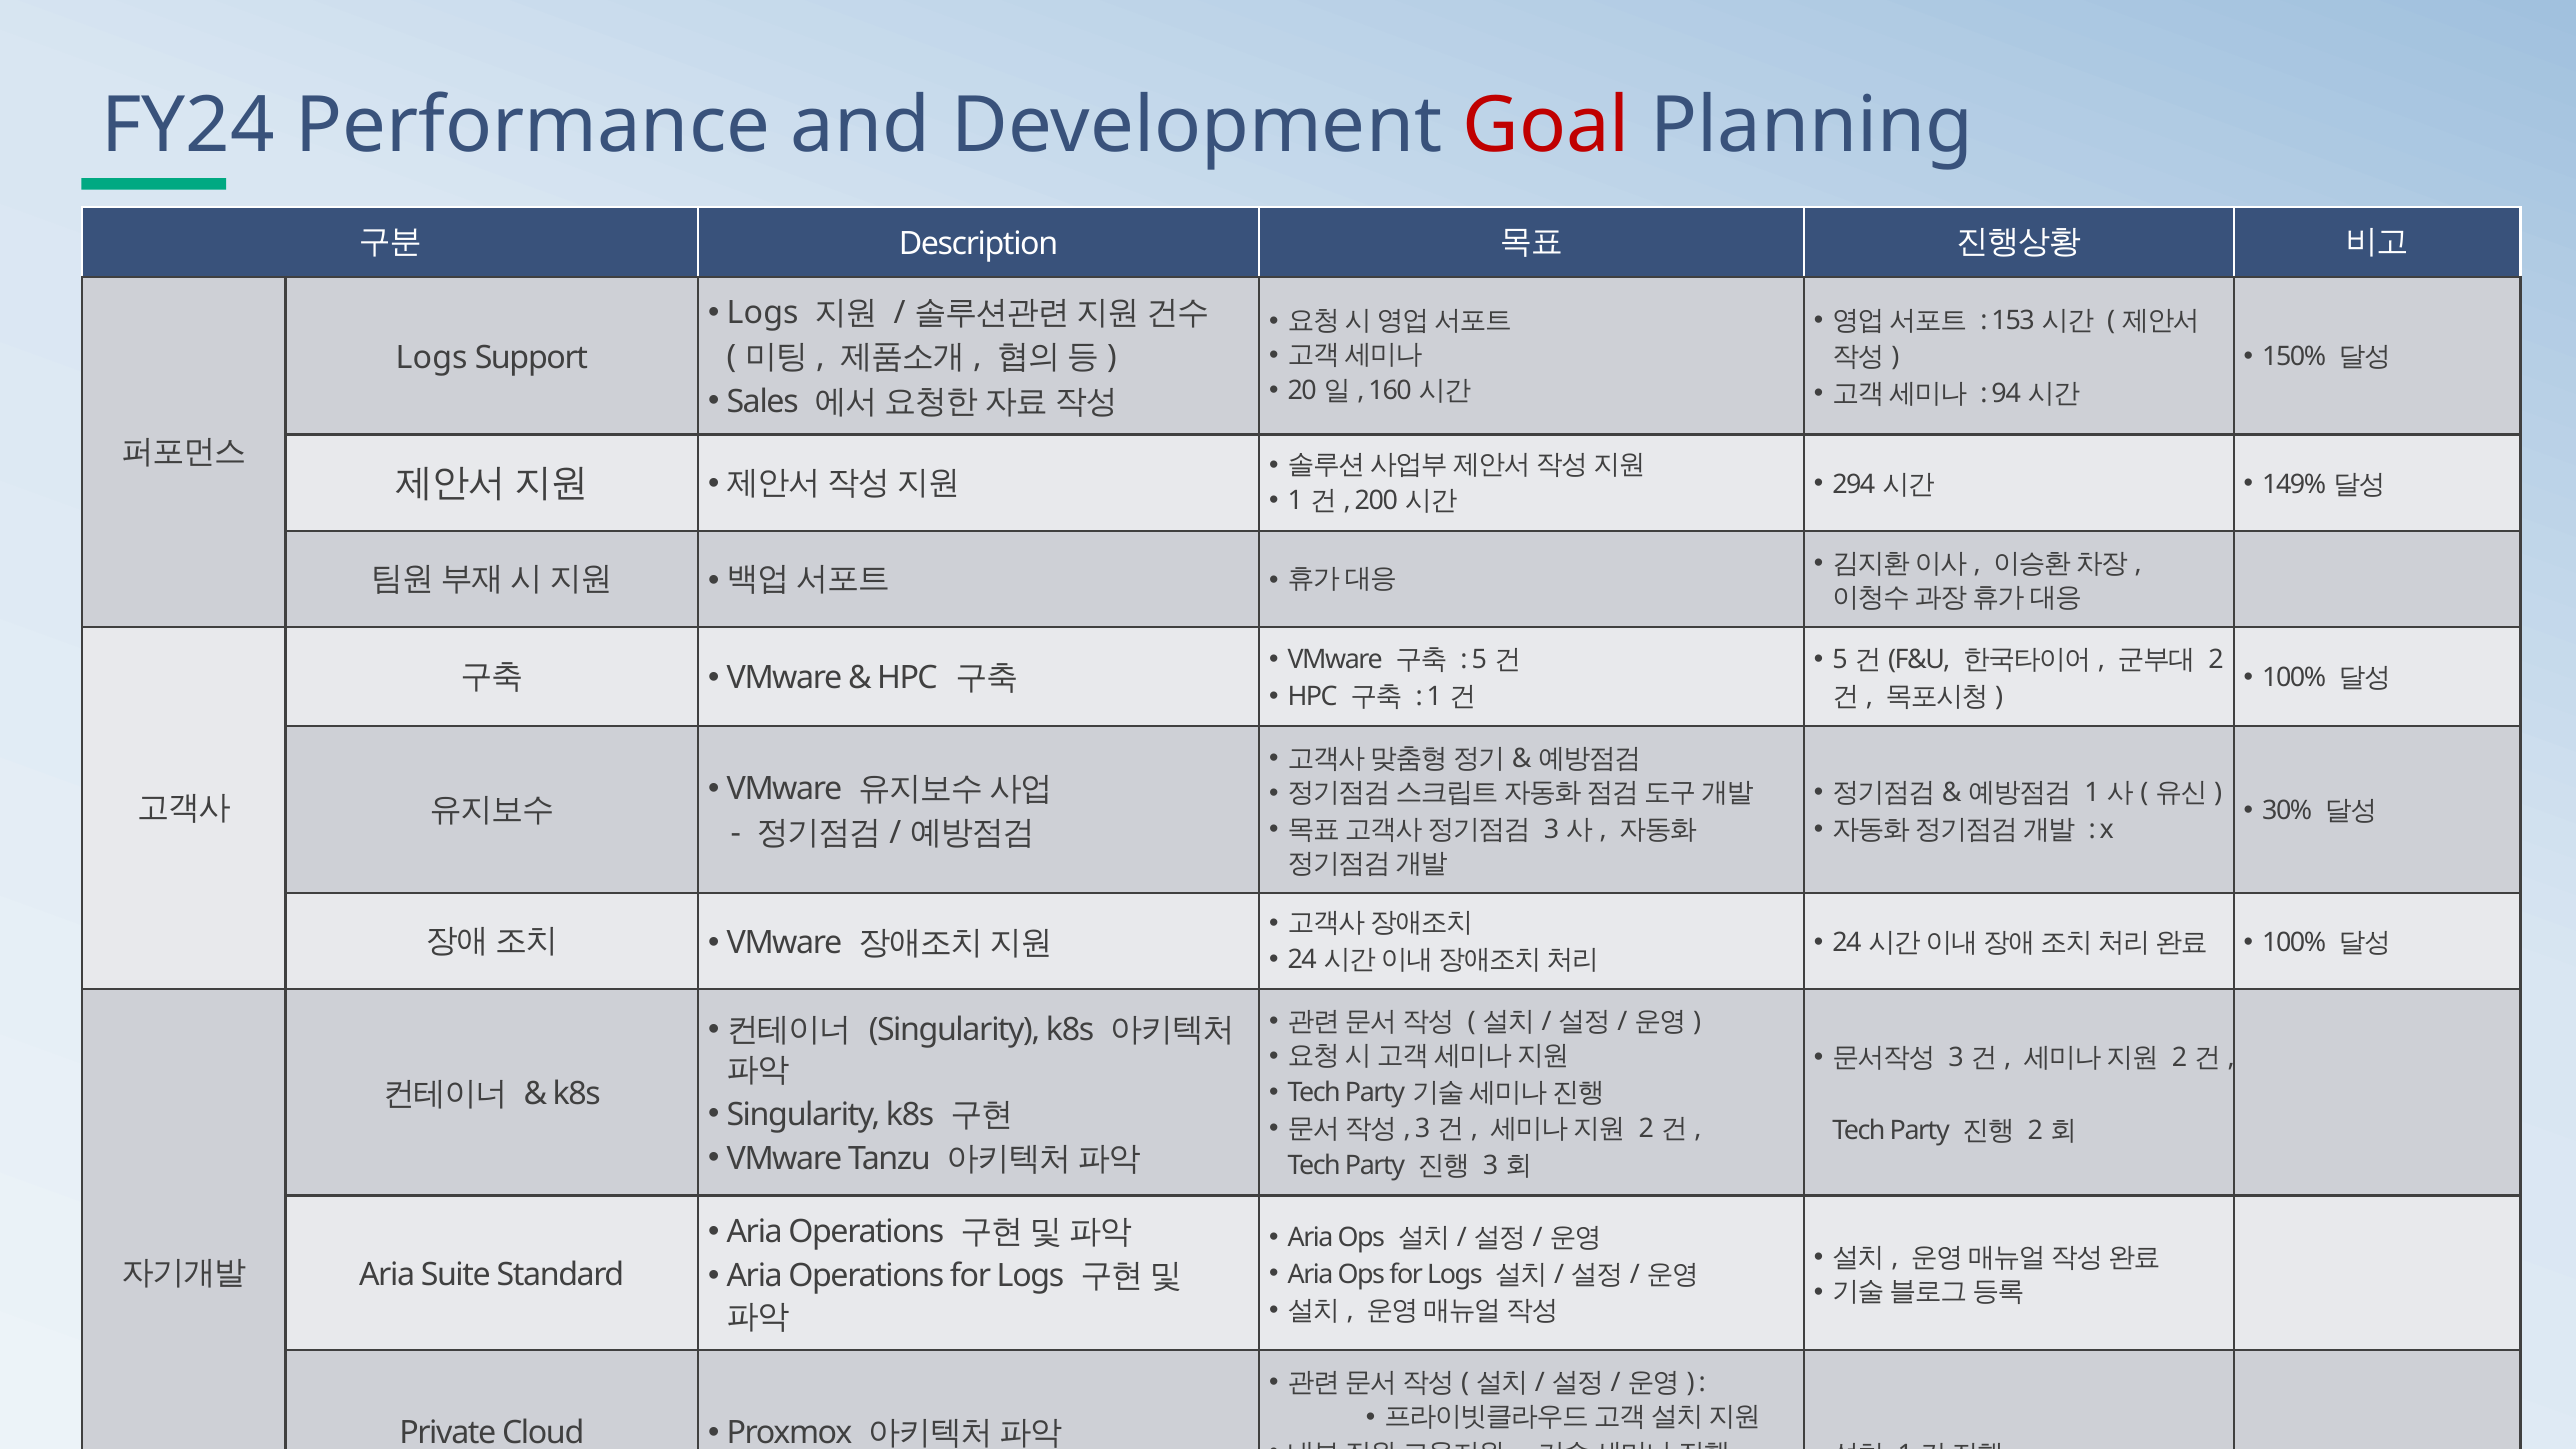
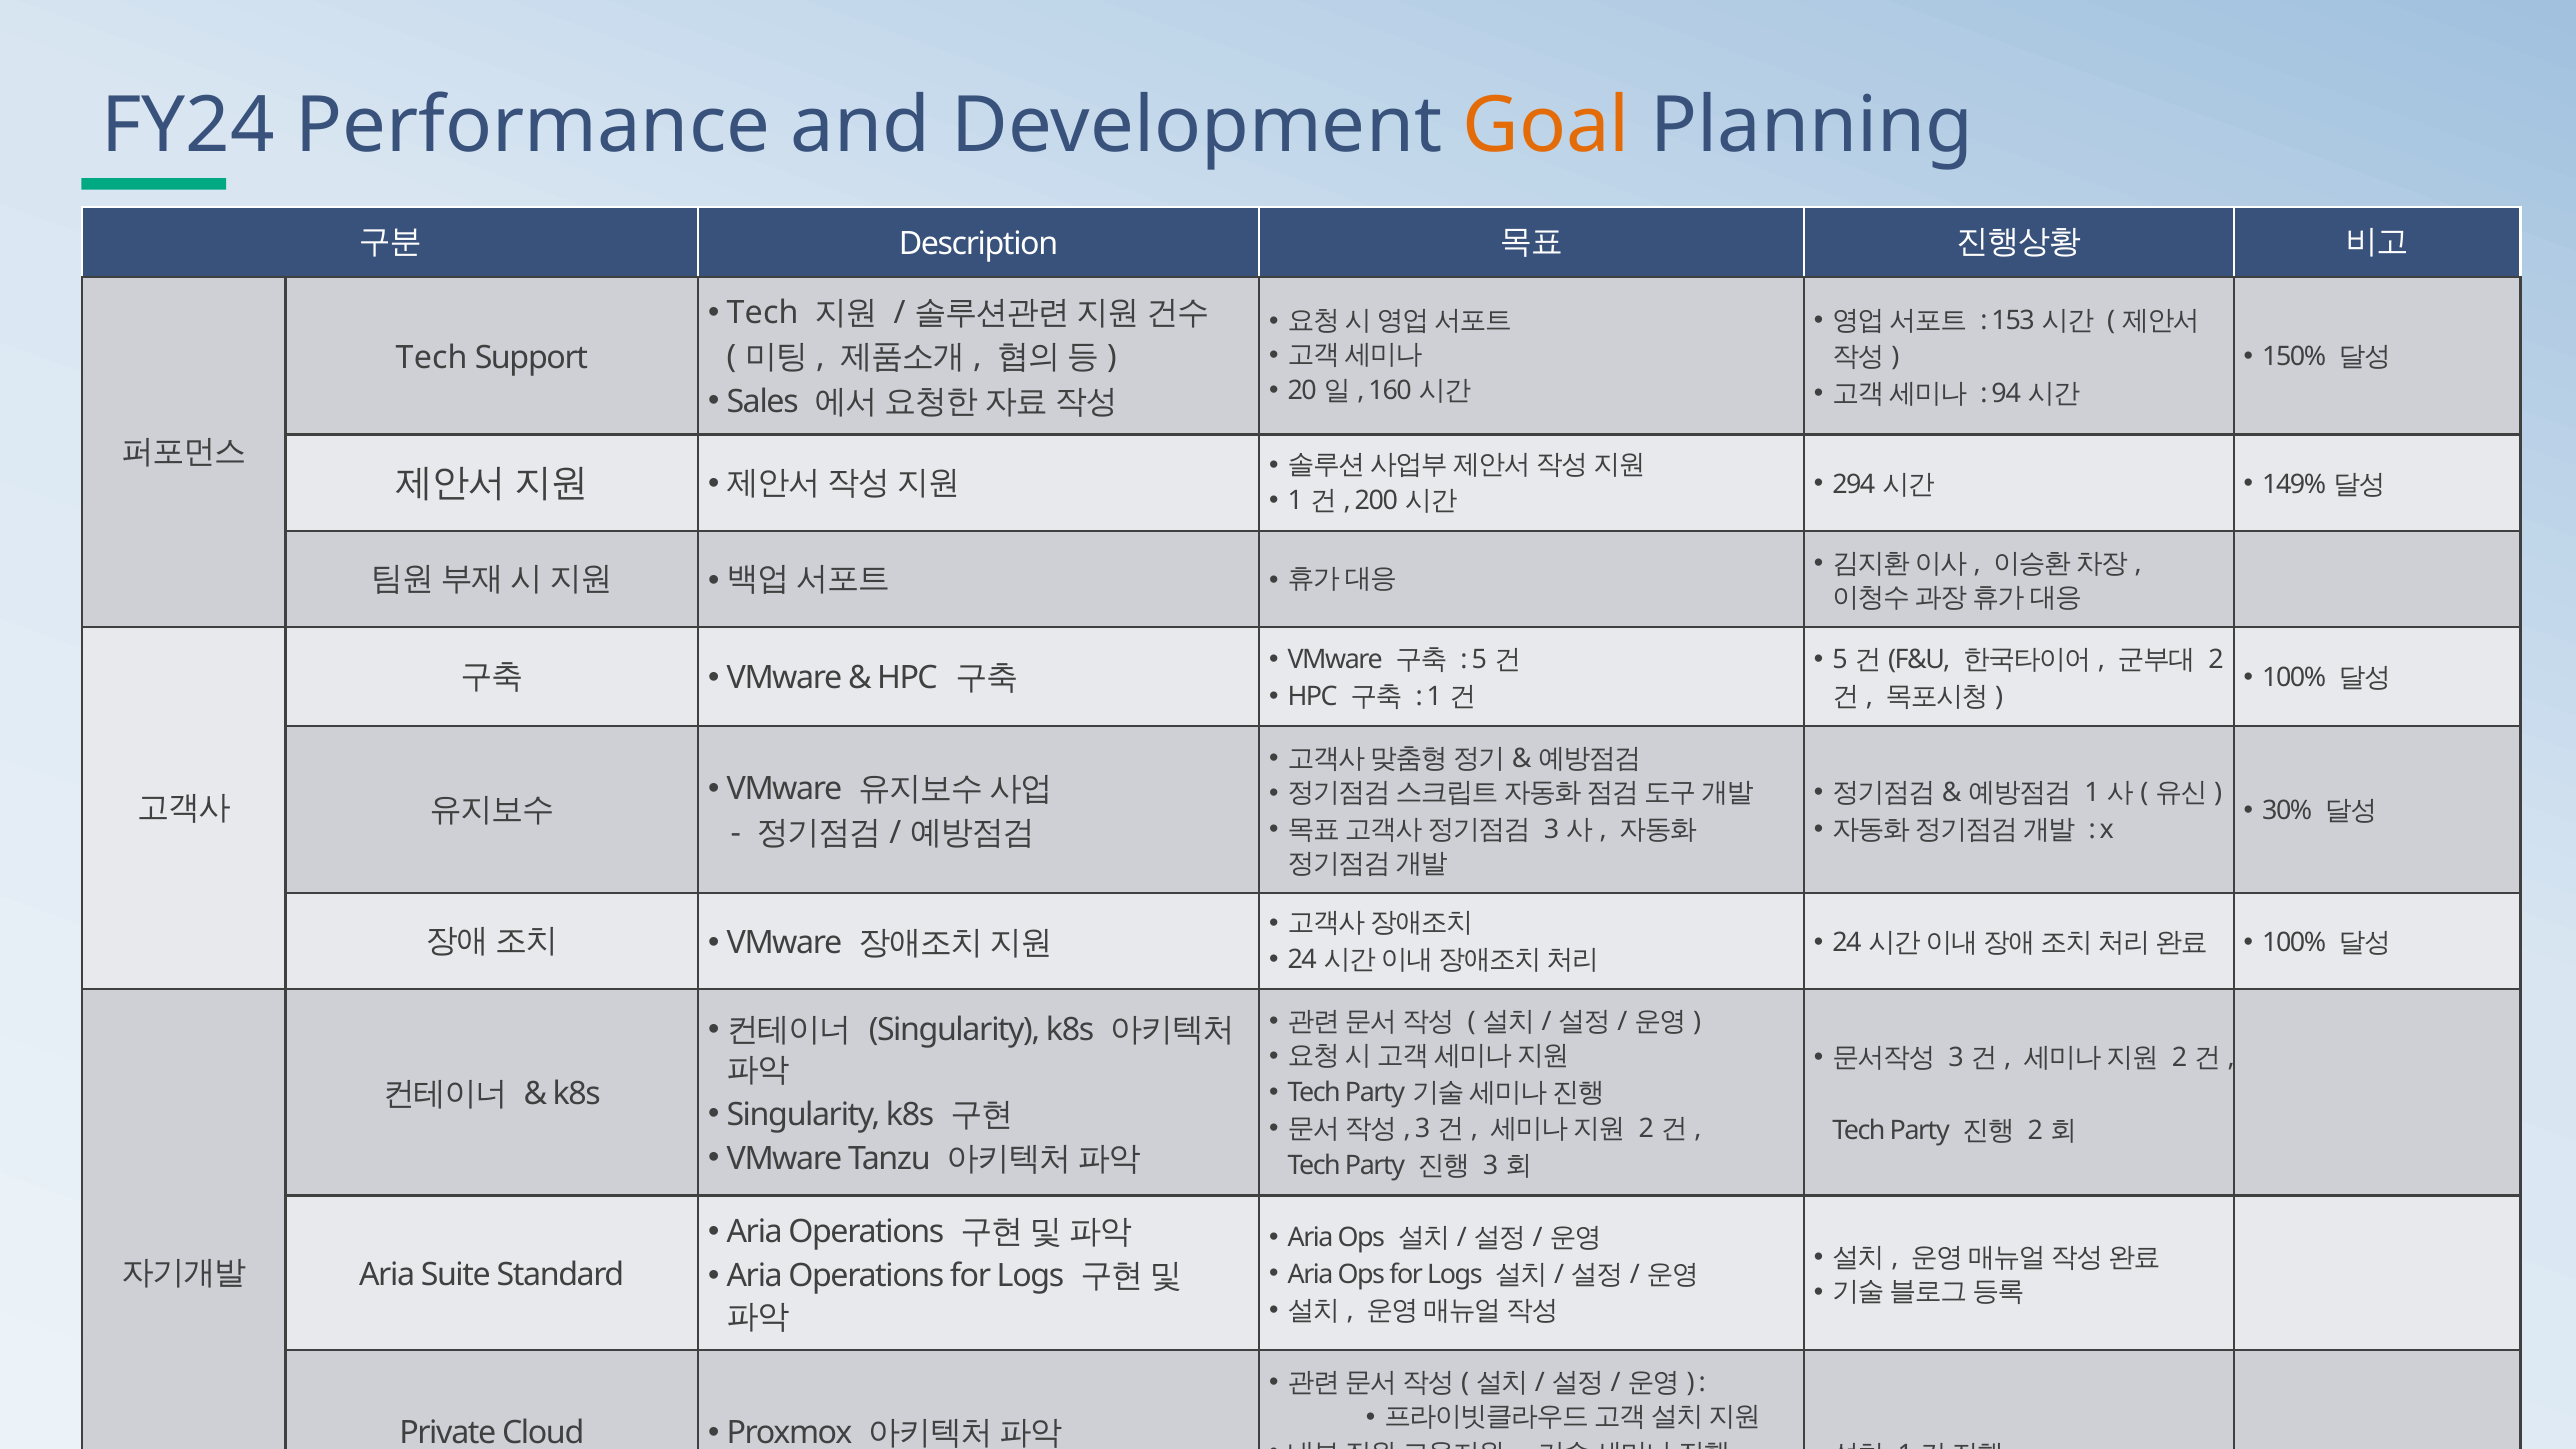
Goal colour: red -> orange (1546, 126)
Logs: Logs -> Tech (763, 313)
Logs: Logs -> Tech (432, 358)
